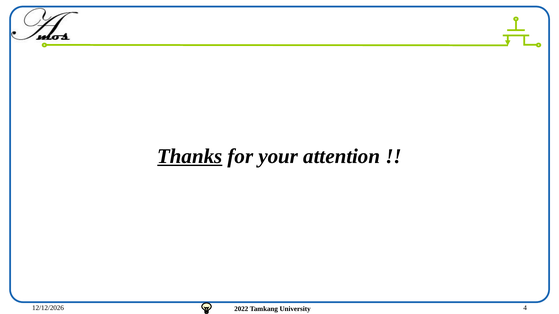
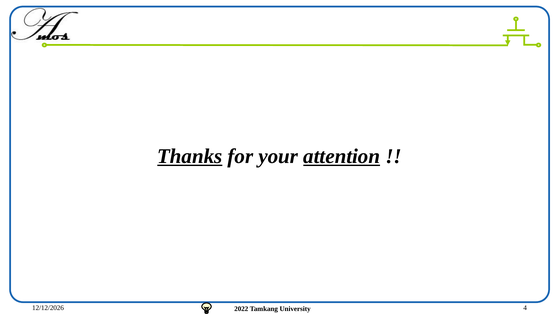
attention underline: none -> present (342, 157)
